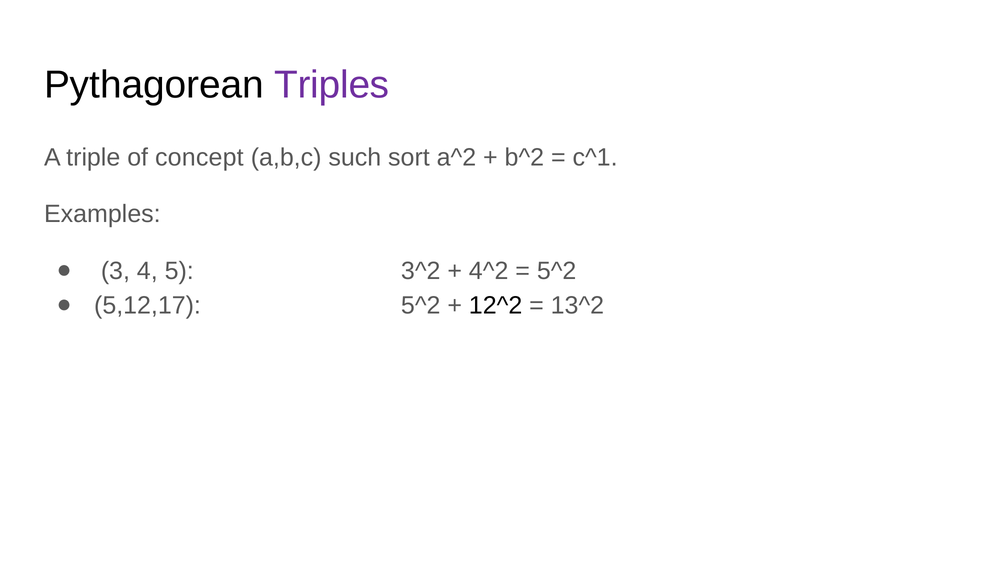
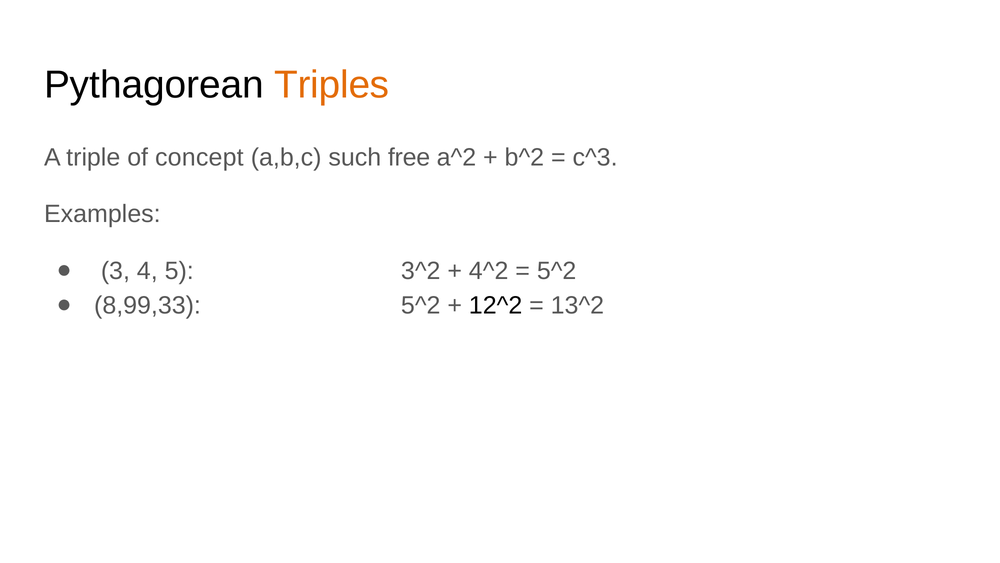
Triples colour: purple -> orange (332, 85)
sort: sort -> free (409, 157)
c^1: c^1 -> c^3 (595, 157)
5,12,17: 5,12,17 -> 8,99,33 (148, 305)
